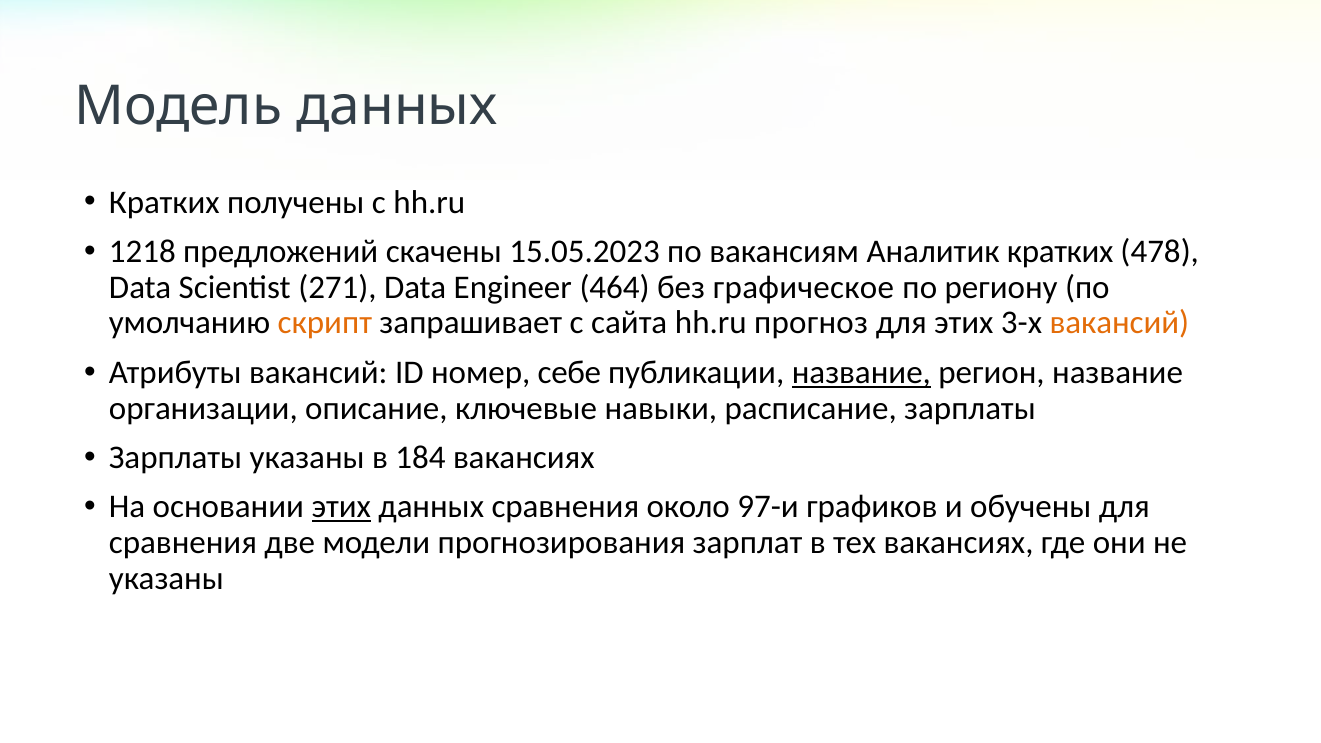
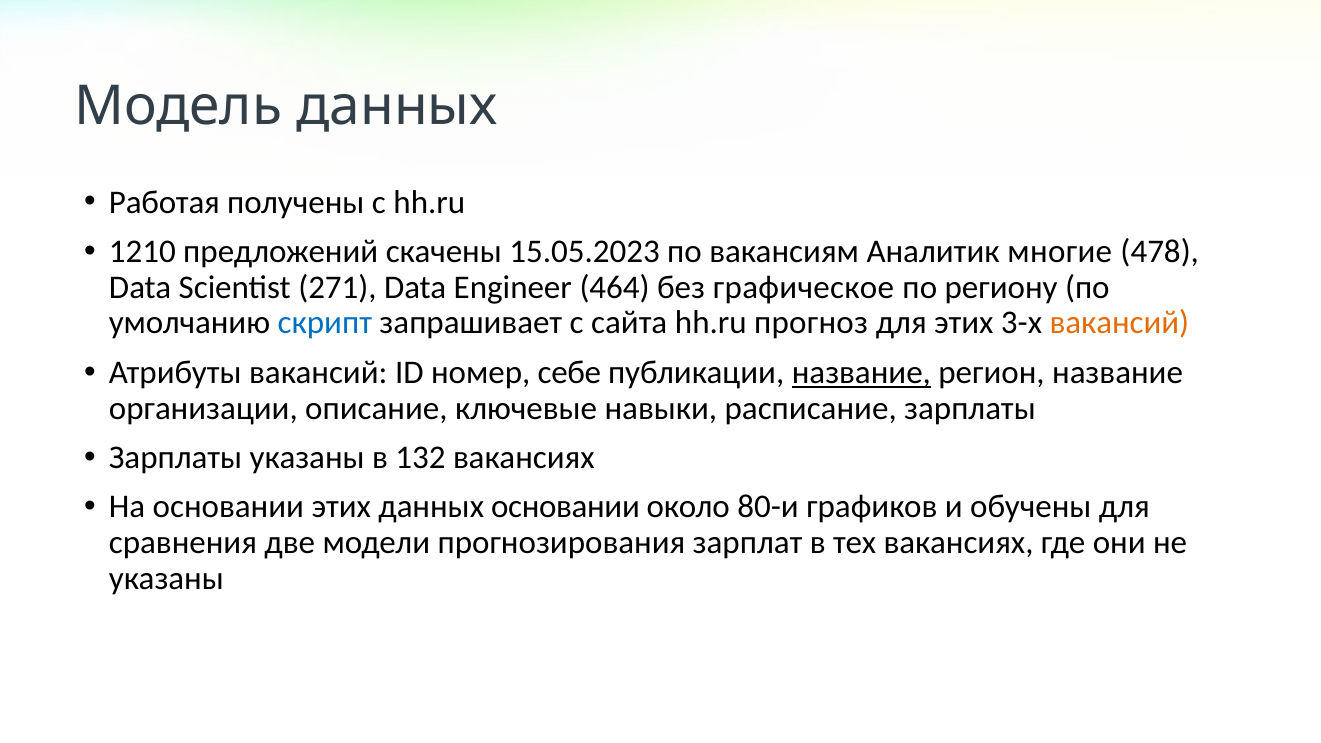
Кратких: Кратких -> Работая (164, 202)
1218: 1218 -> 1210 (142, 252)
Аналитик кратких: кратких -> многие (1060, 252)
скрипт colour: orange -> blue (325, 323)
184: 184 -> 132 (420, 458)
этих underline: present -> none (341, 507)
данных сравнения: сравнения -> основании (565, 507)
97-и: 97-и -> 80-и (768, 507)
